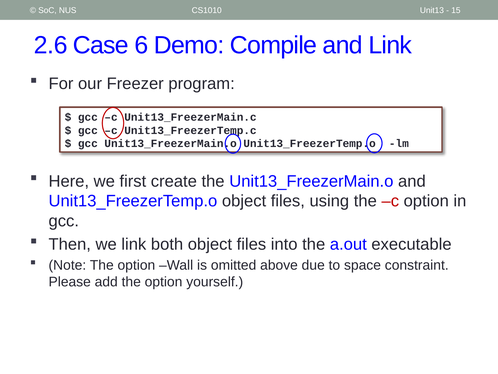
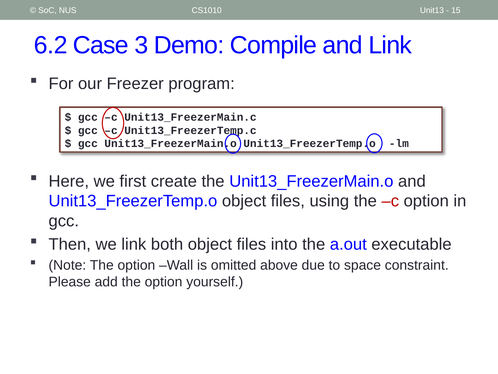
2.6: 2.6 -> 6.2 (51, 45)
6: 6 -> 3 (141, 45)
